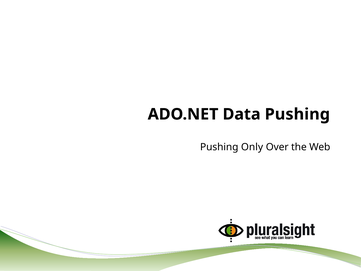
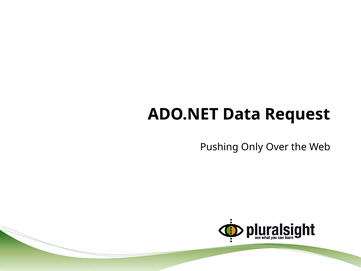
Data Pushing: Pushing -> Request (297, 114)
